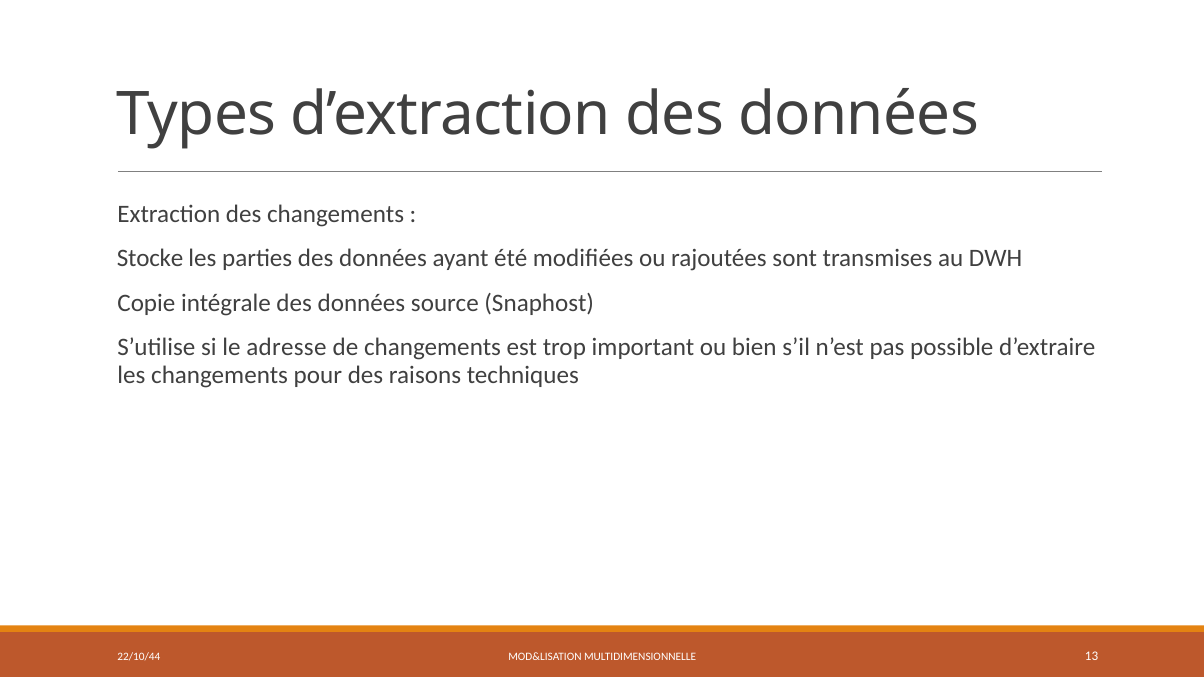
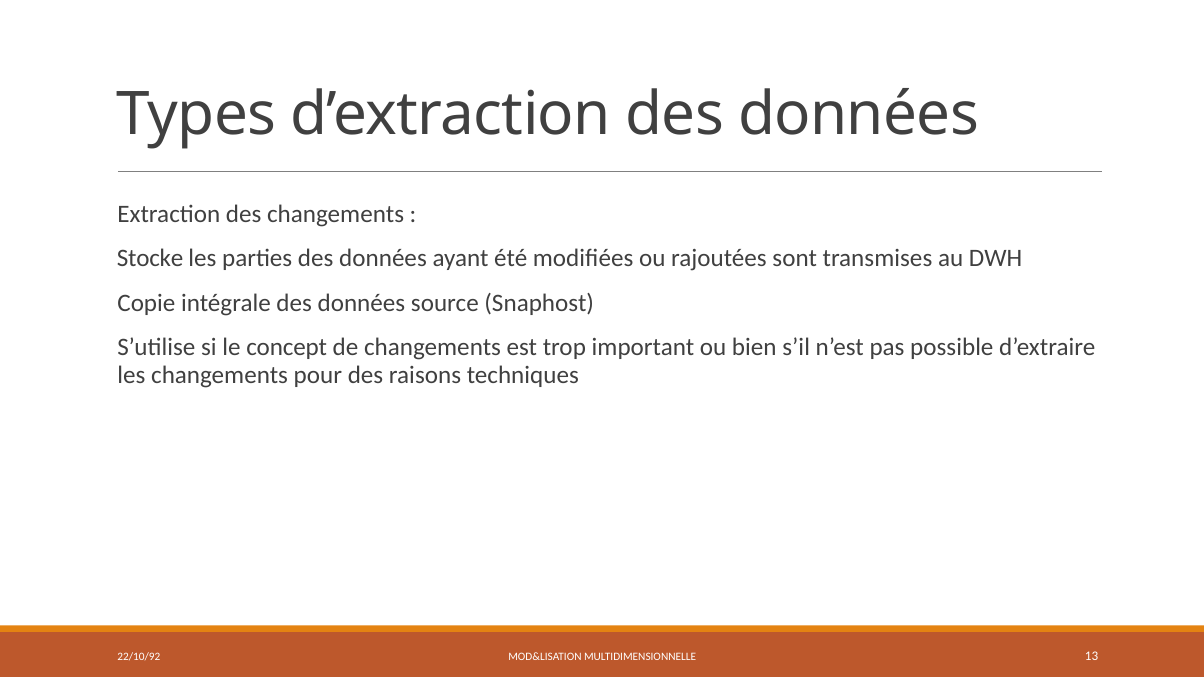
adresse: adresse -> concept (287, 348)
22/10/44: 22/10/44 -> 22/10/92 (139, 657)
